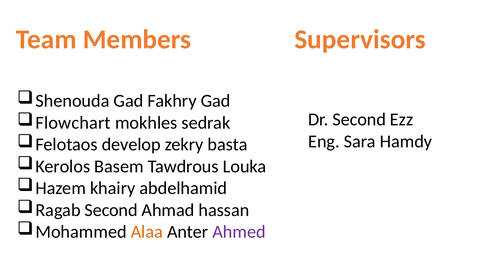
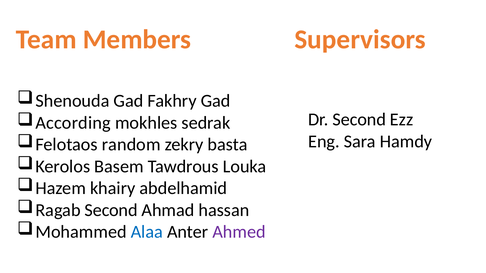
Flowchart: Flowchart -> According (73, 123)
develop: develop -> random (131, 145)
Alaa colour: orange -> blue (147, 232)
